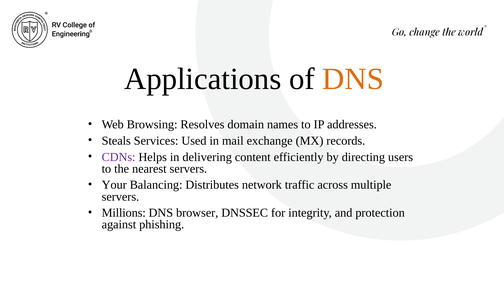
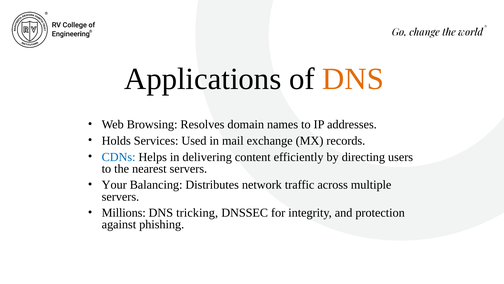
Steals: Steals -> Holds (116, 141)
CDNs colour: purple -> blue (119, 157)
browser: browser -> tricking (197, 213)
